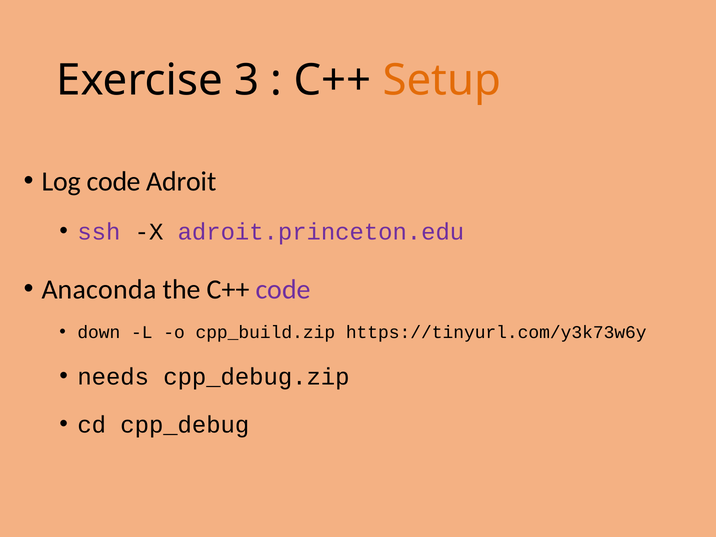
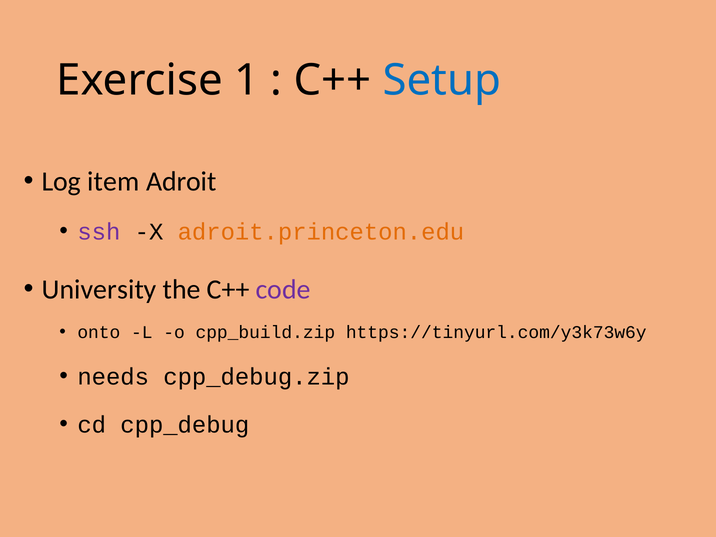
3: 3 -> 1 (247, 80)
Setup colour: orange -> blue (442, 80)
Log code: code -> item (113, 182)
adroit.princeton.edu colour: purple -> orange (321, 232)
Anaconda: Anaconda -> University (99, 290)
down: down -> onto (99, 332)
